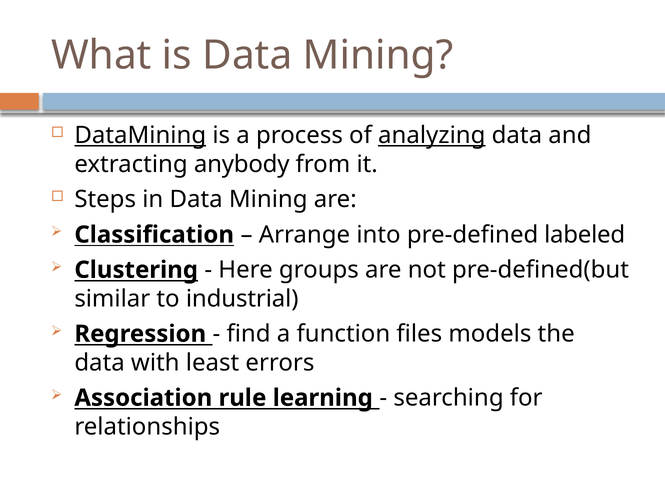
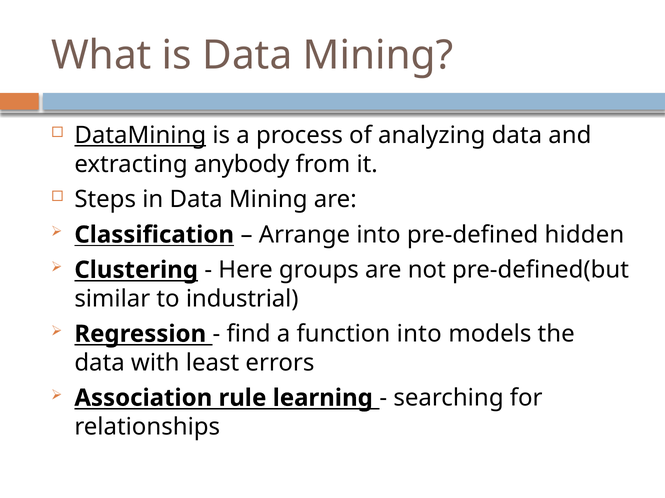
analyzing underline: present -> none (432, 136)
labeled: labeled -> hidden (584, 235)
function files: files -> into (419, 334)
